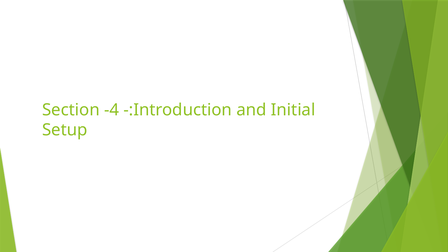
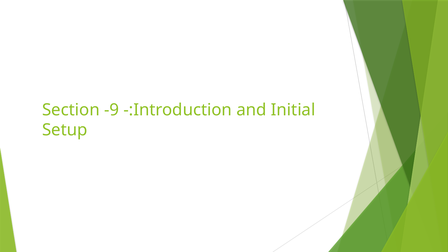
-4: -4 -> -9 (112, 110)
